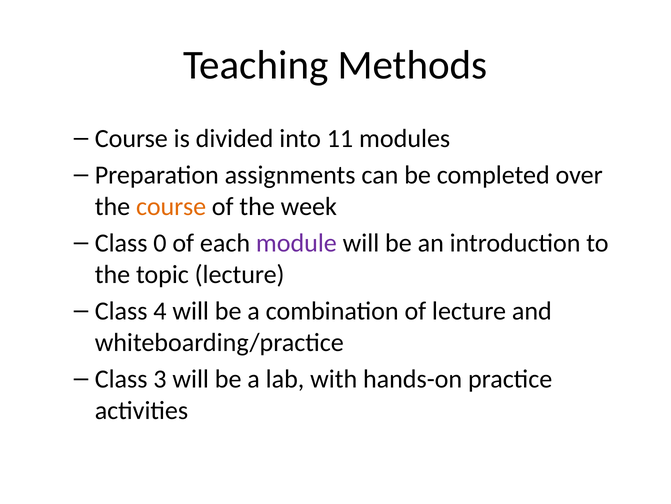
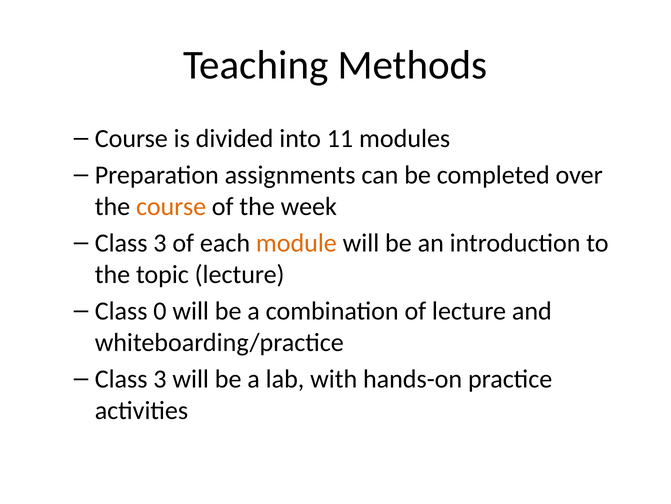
0: 0 -> 3 (160, 243)
module colour: purple -> orange (296, 243)
4: 4 -> 0 (160, 311)
